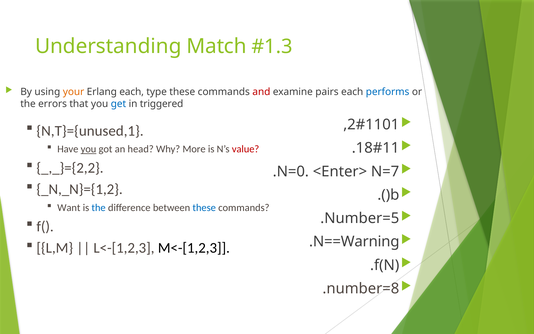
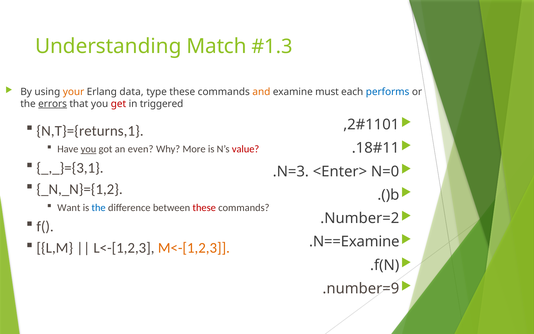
Erlang each: each -> data (132, 92)
and colour: red -> orange (261, 92)
pairs: pairs -> must (327, 92)
errors underline: none -> present (53, 104)
get colour: blue -> red (118, 104)
N,T}={unused,1: N,T}={unused,1 -> N,T}={returns,1 (90, 131)
head: head -> even (141, 149)
_,_}={2,2: _,_}={2,2 -> _,_}={3,1 (70, 168)
N=0: N=0 -> N=3 (293, 171)
N=7: N=7 -> N=0 (385, 171)
these colour: blue -> red (204, 207)
Number=5: Number=5 -> Number=2 (362, 218)
N==Warning: N==Warning -> N==Examine (356, 242)
M<-[1,2,3 colour: black -> orange (194, 248)
number=8: number=8 -> number=9 (363, 288)
